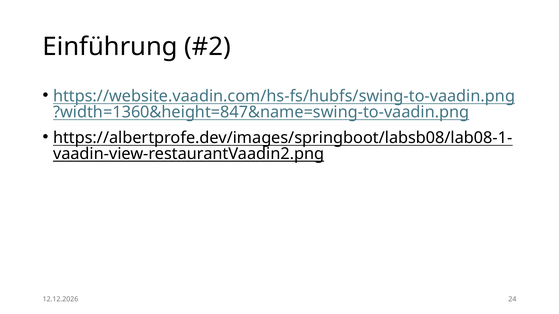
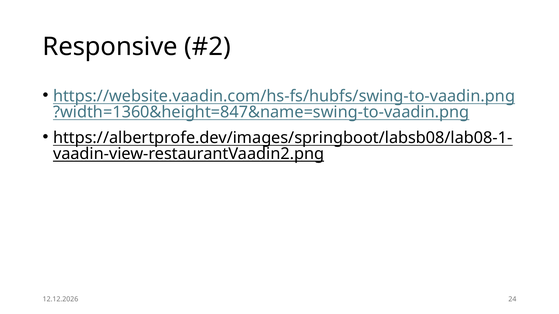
Einführung: Einführung -> Responsive (110, 47)
